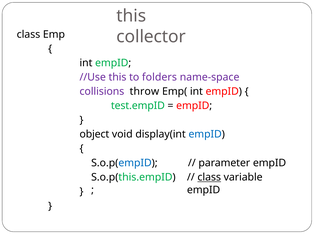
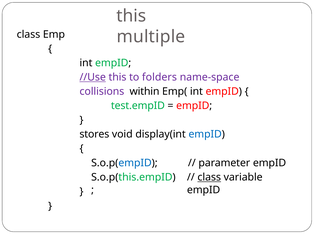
collector: collector -> multiple (151, 37)
//Use underline: none -> present (93, 77)
throw: throw -> within (145, 92)
object: object -> stores (94, 135)
